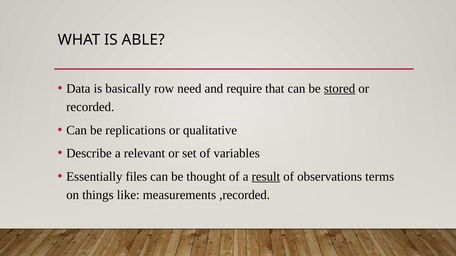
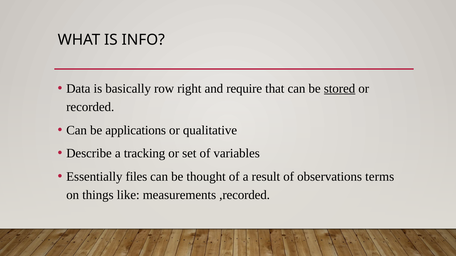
ABLE: ABLE -> INFO (143, 40)
need: need -> right (189, 89)
replications: replications -> applications (136, 130)
relevant: relevant -> tracking (145, 154)
result underline: present -> none (266, 177)
